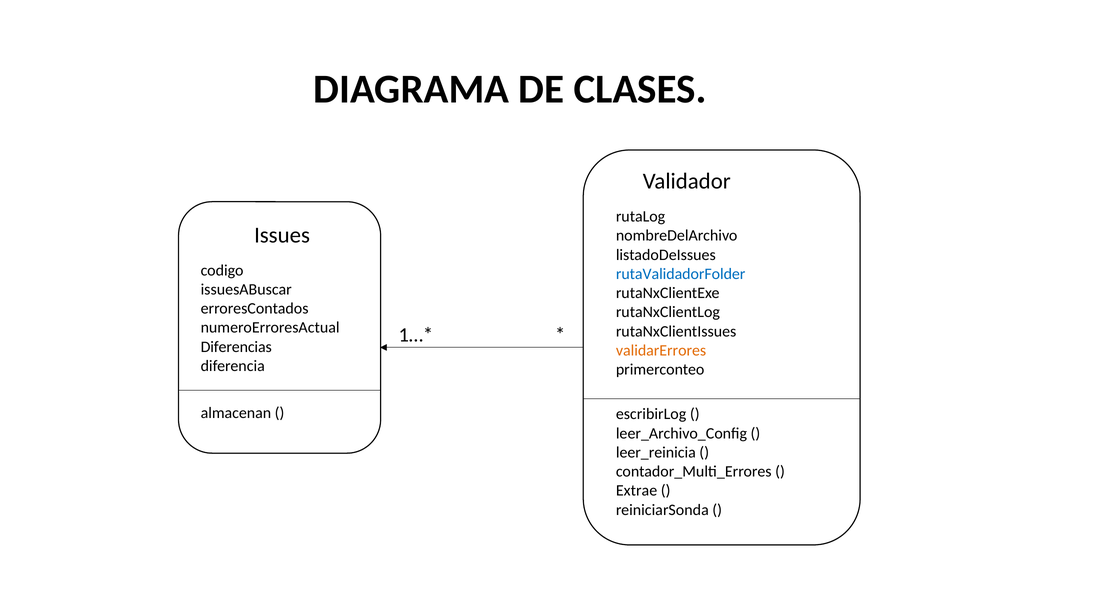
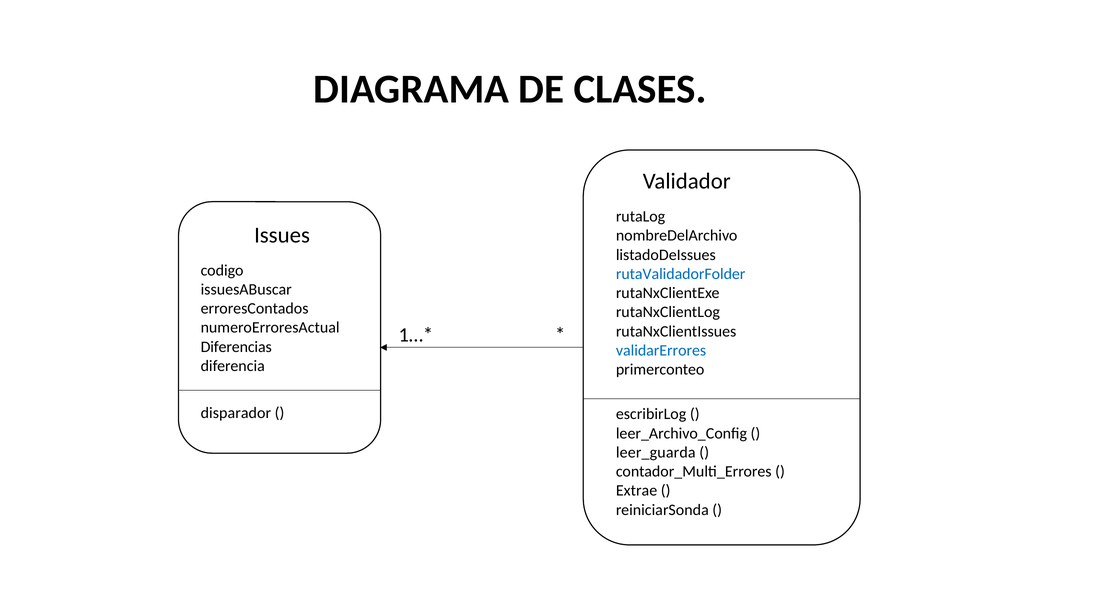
validarErrores colour: orange -> blue (661, 351)
almacenan: almacenan -> disparador (236, 413)
leer_reinicia: leer_reinicia -> leer_guarda (656, 453)
